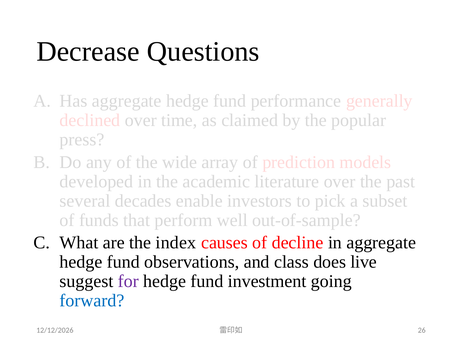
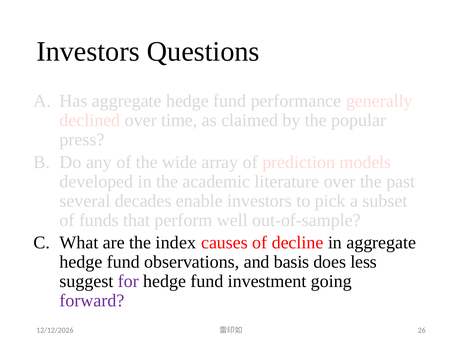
Decrease: Decrease -> Investors (88, 52)
class: class -> basis (292, 262)
live: live -> less (364, 262)
forward colour: blue -> purple (92, 301)
